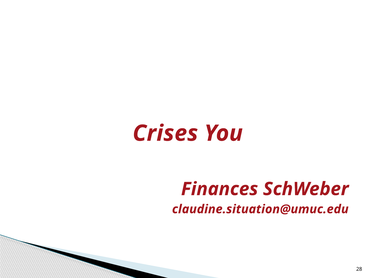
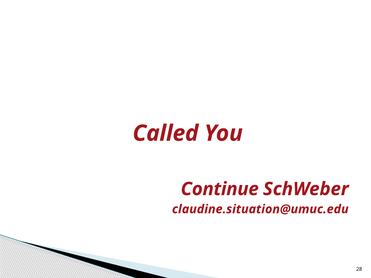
Crises: Crises -> Called (166, 133)
Finances: Finances -> Continue (220, 189)
